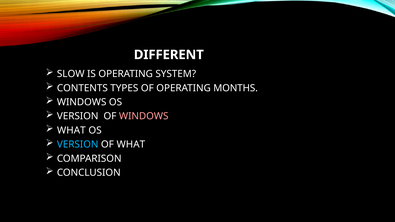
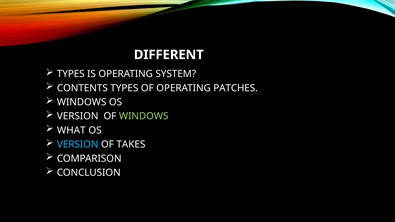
SLOW: SLOW -> TYPES (71, 74)
MONTHS: MONTHS -> PATCHES (236, 88)
WINDOWS colour: pink -> light green (144, 116)
OF WHAT: WHAT -> TAKES (131, 145)
